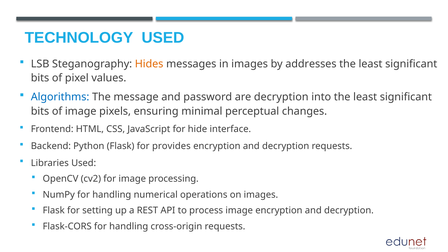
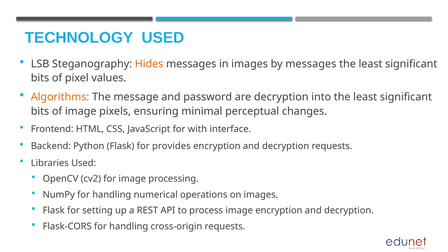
by addresses: addresses -> messages (311, 64)
Algorithms colour: blue -> orange (60, 97)
hide: hide -> with (197, 129)
